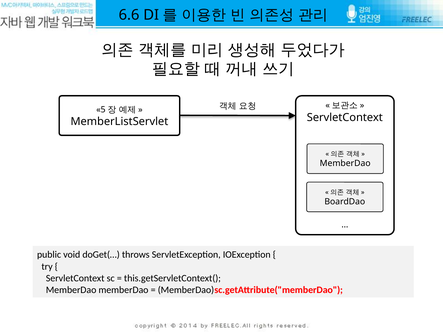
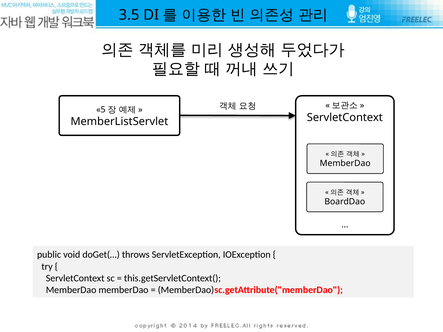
6.6: 6.6 -> 3.5 (129, 15)
